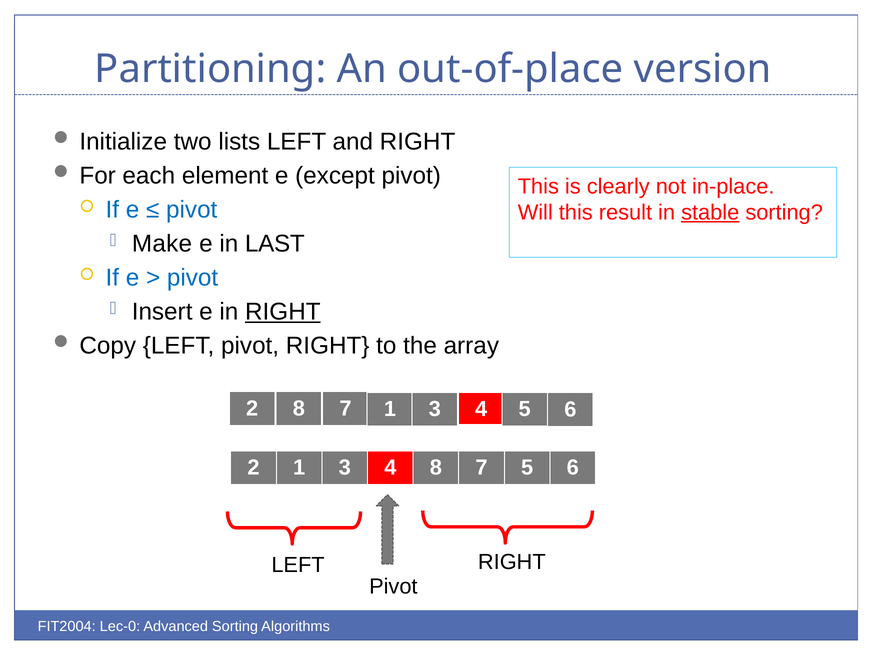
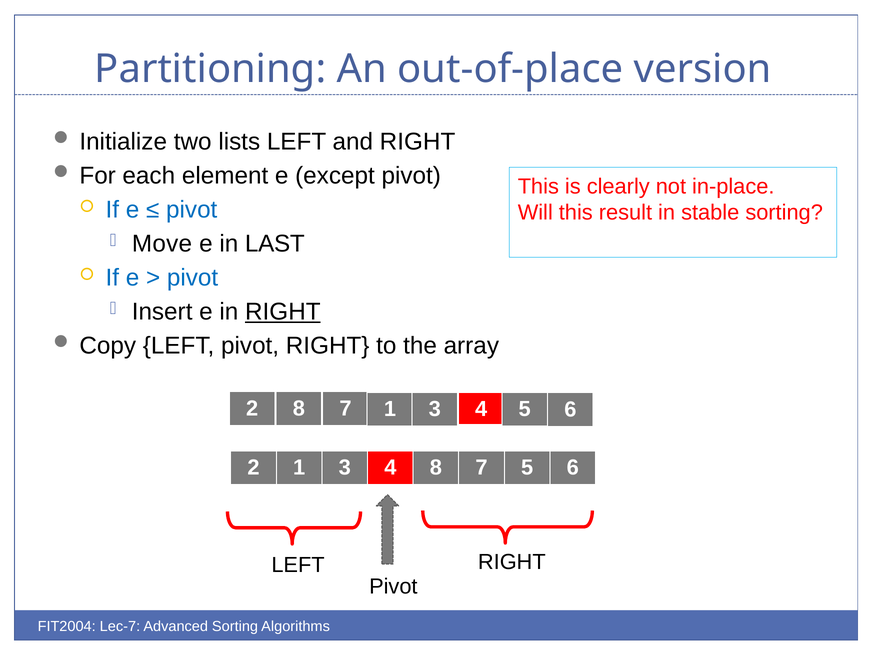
stable underline: present -> none (710, 212)
Make: Make -> Move (162, 244)
Lec-0: Lec-0 -> Lec-7 (120, 626)
